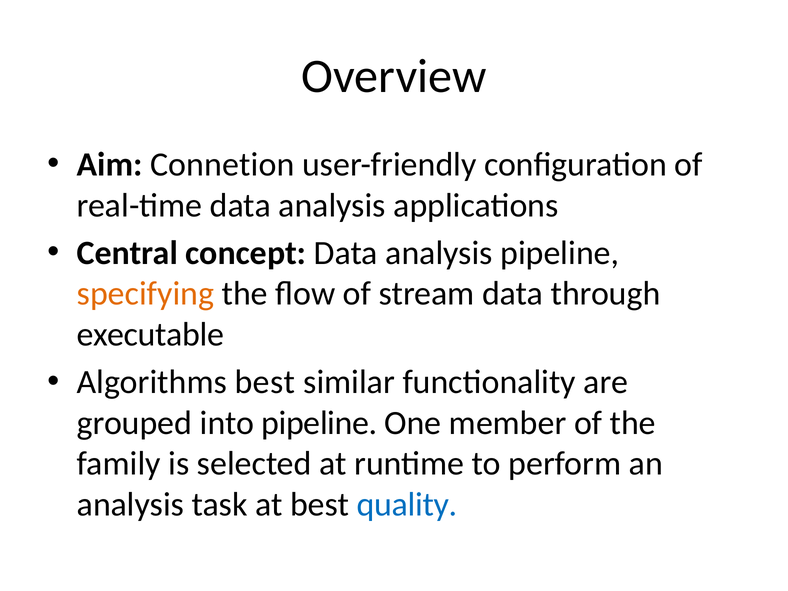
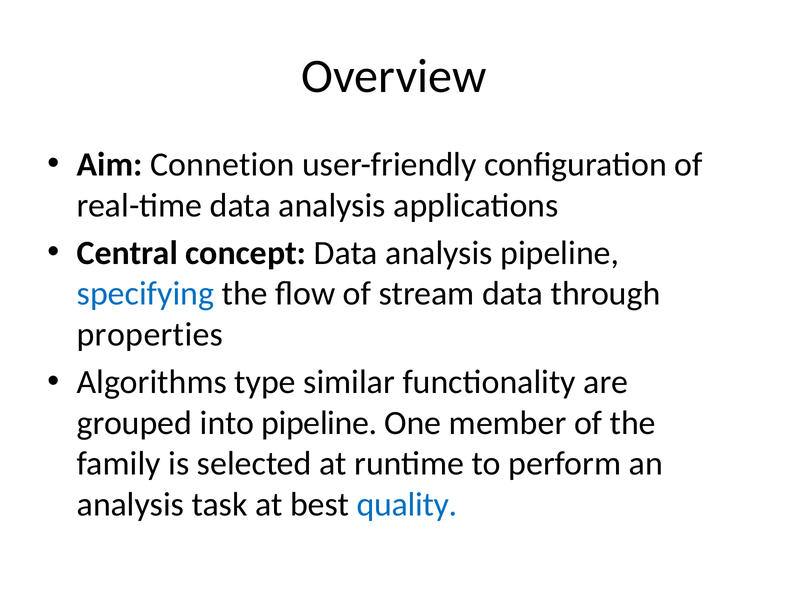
specifying colour: orange -> blue (145, 294)
executable: executable -> properties (150, 335)
Algorithms best: best -> type (265, 382)
